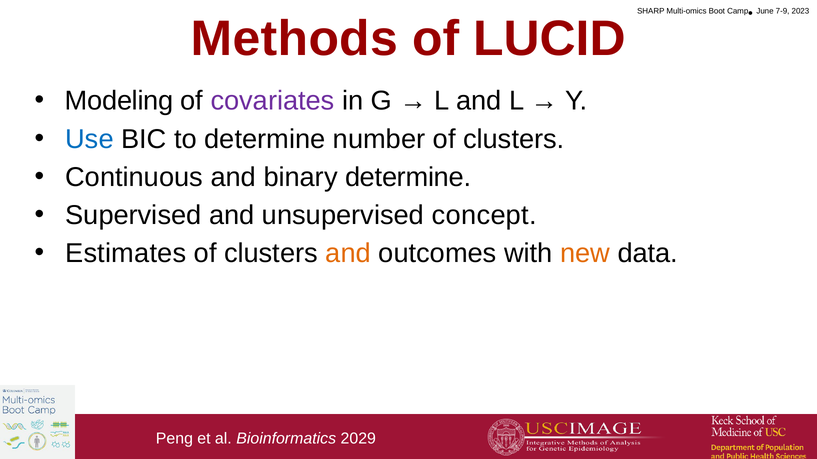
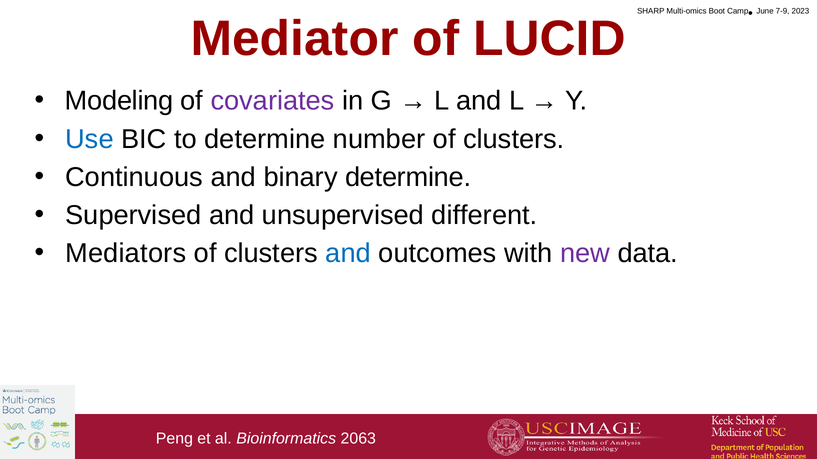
Methods: Methods -> Mediator (295, 39)
concept: concept -> different (484, 215)
Estimates: Estimates -> Mediators (126, 254)
and colour: orange -> blue (348, 254)
new colour: orange -> purple (585, 254)
2029: 2029 -> 2063 (358, 439)
